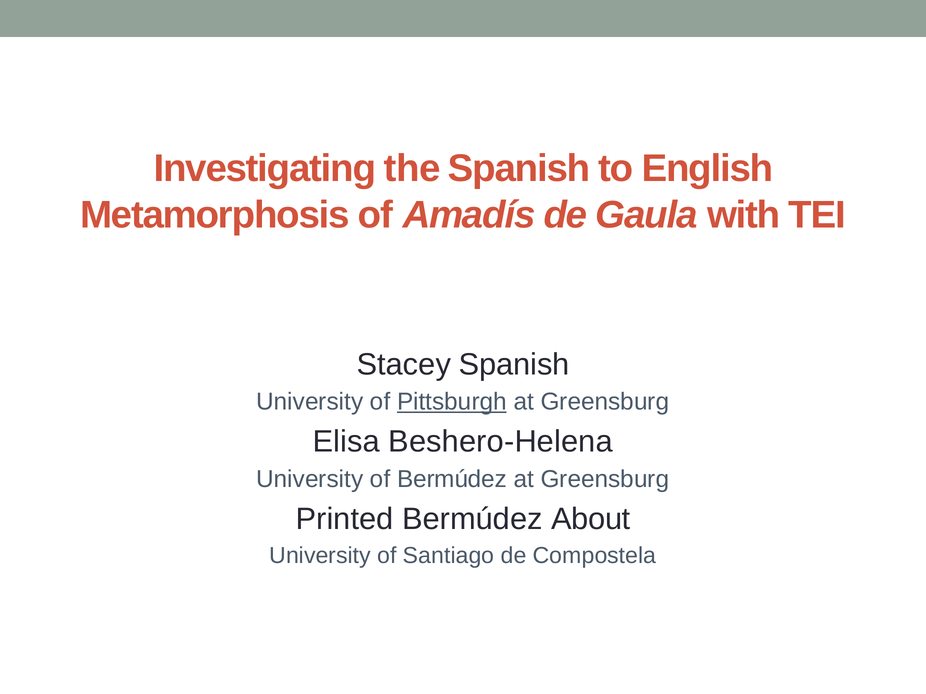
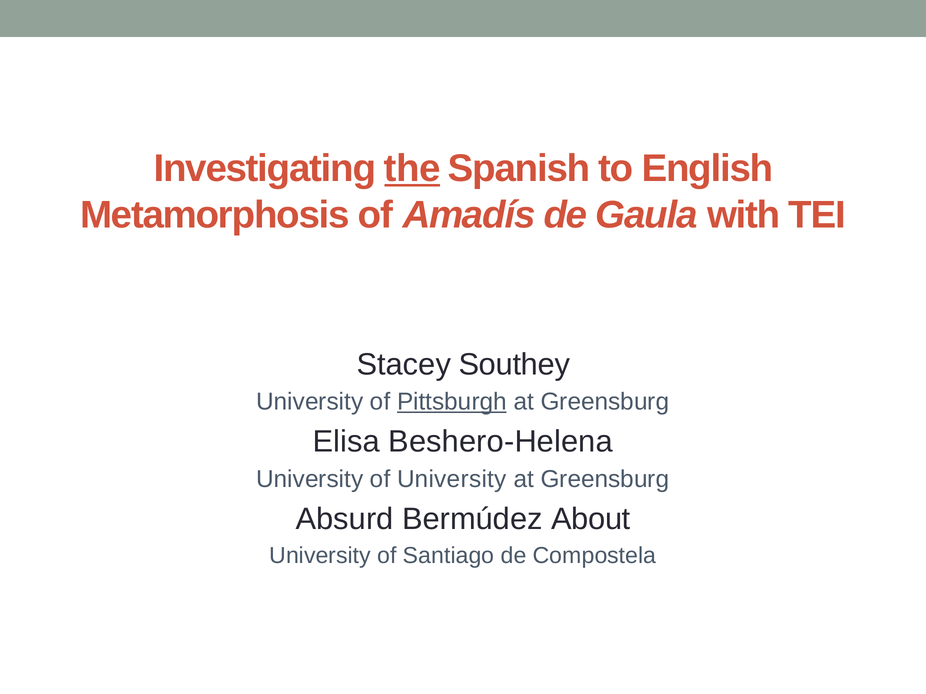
the underline: none -> present (412, 169)
Stacey Spanish: Spanish -> Southey (514, 365)
of Bermúdez: Bermúdez -> University (452, 480)
Printed: Printed -> Absurd (345, 519)
